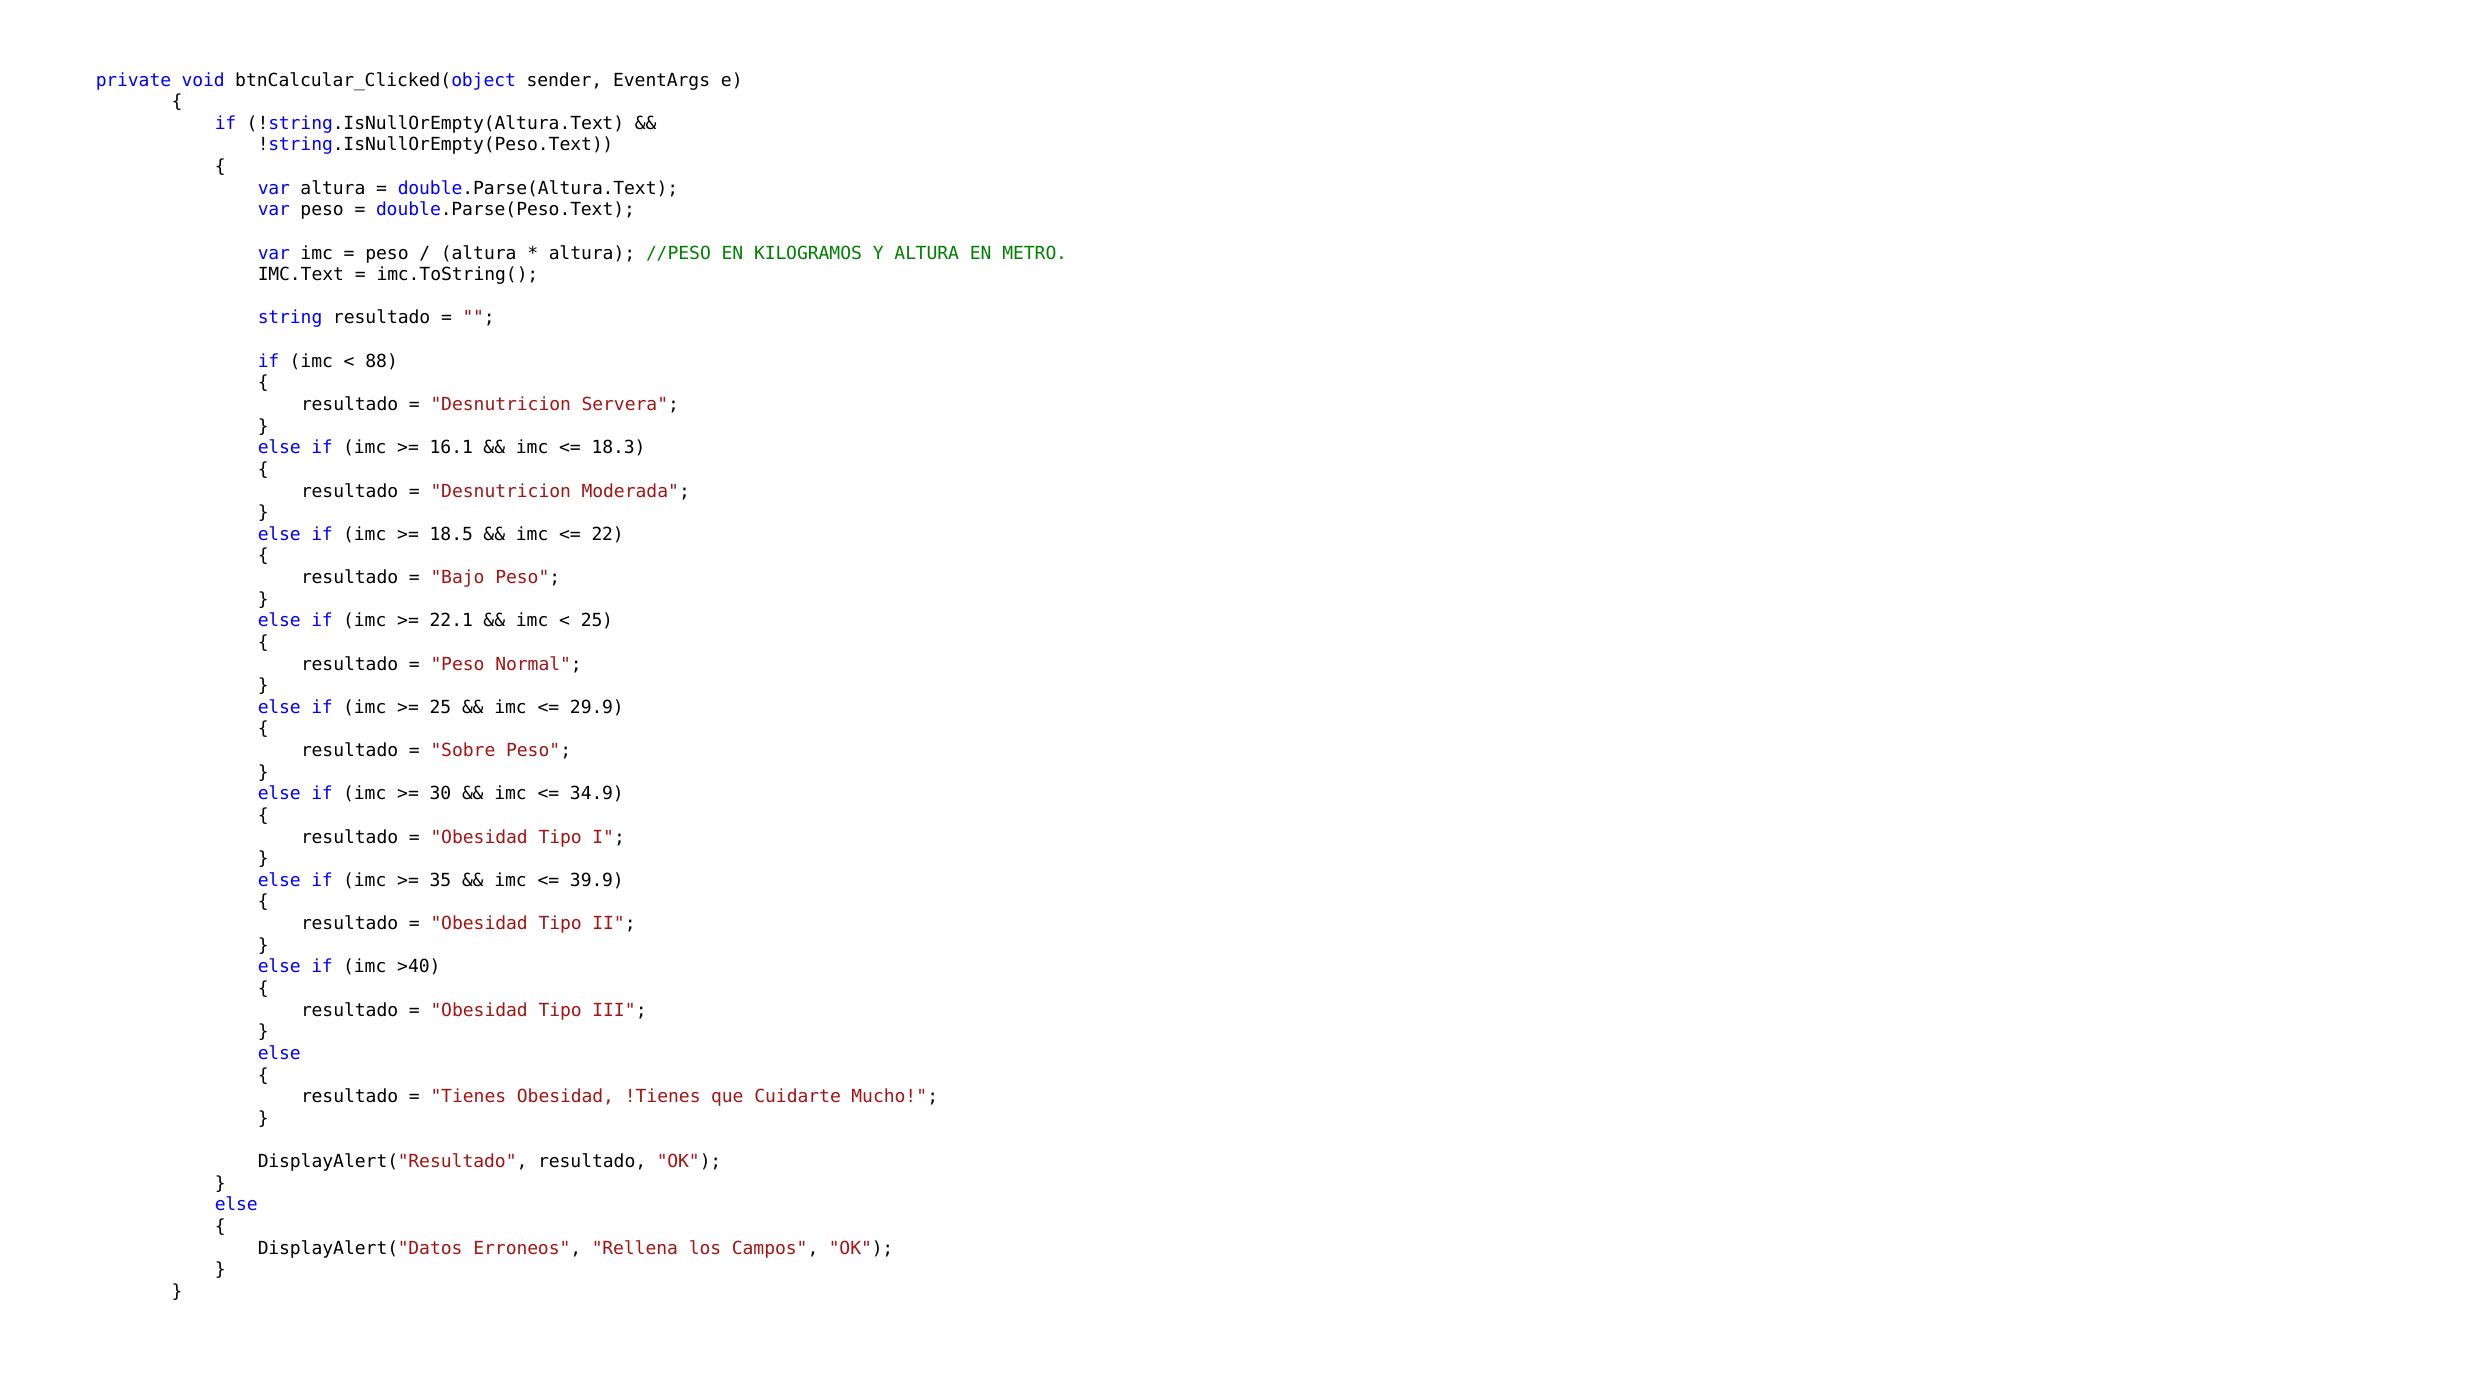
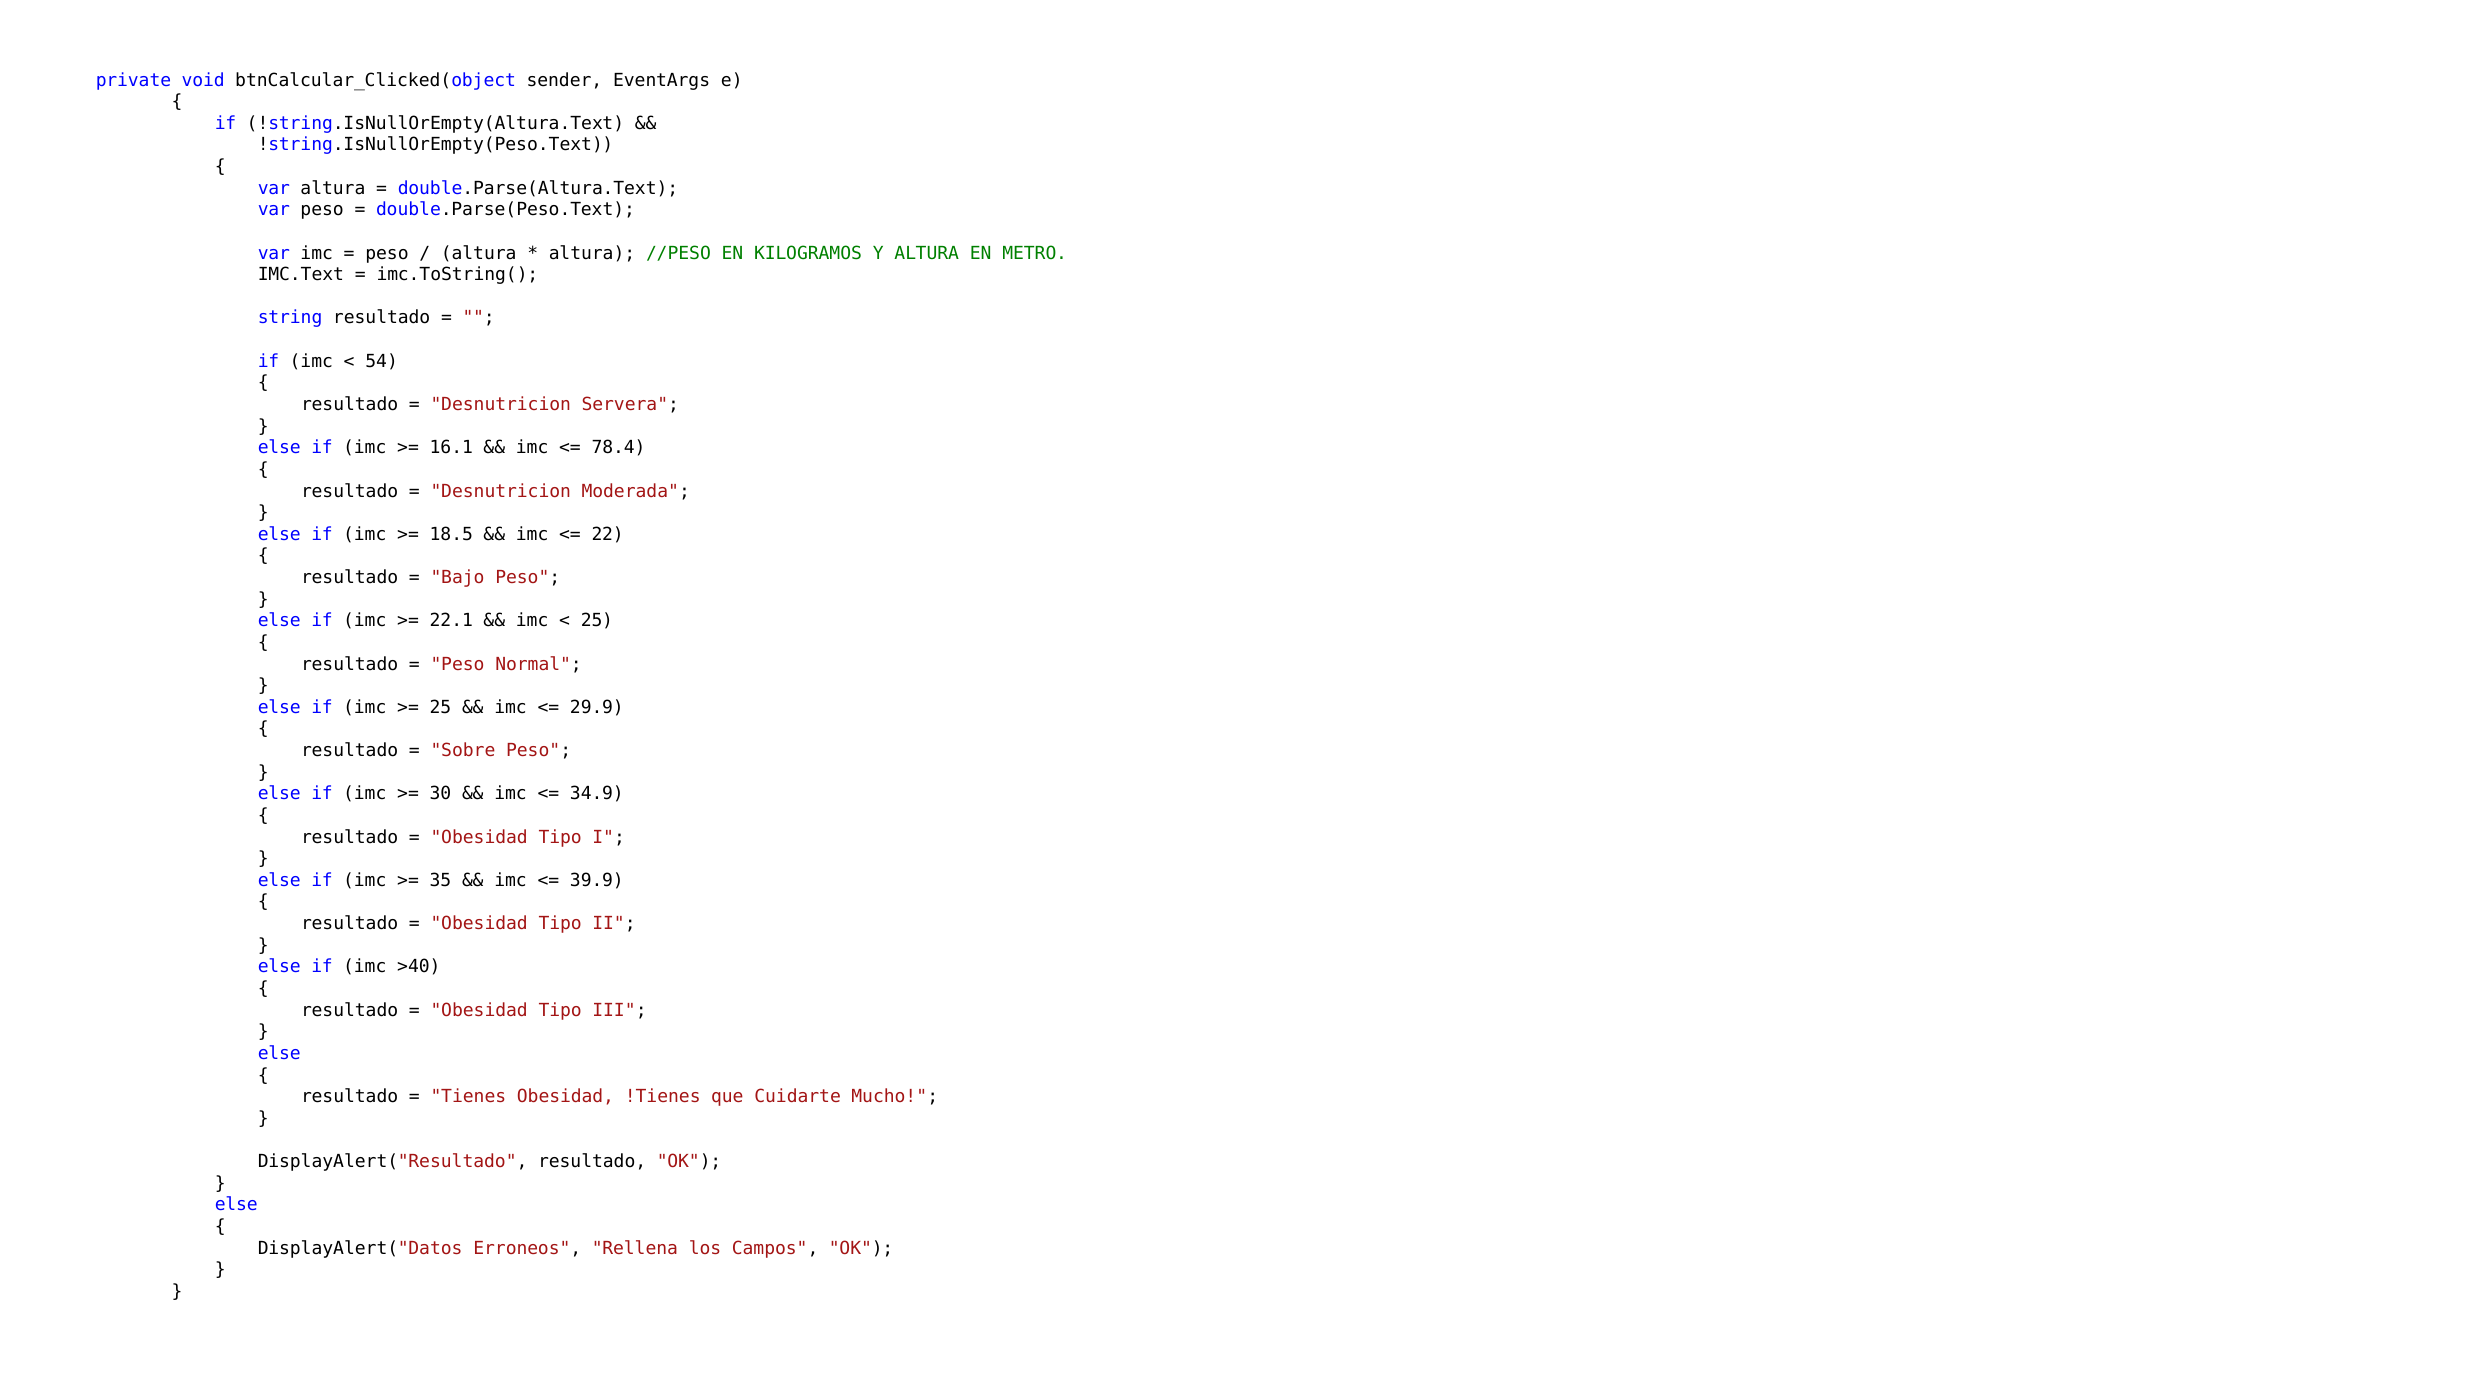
88: 88 -> 54 (382, 361)
18.3: 18.3 -> 78.4 (619, 448)
